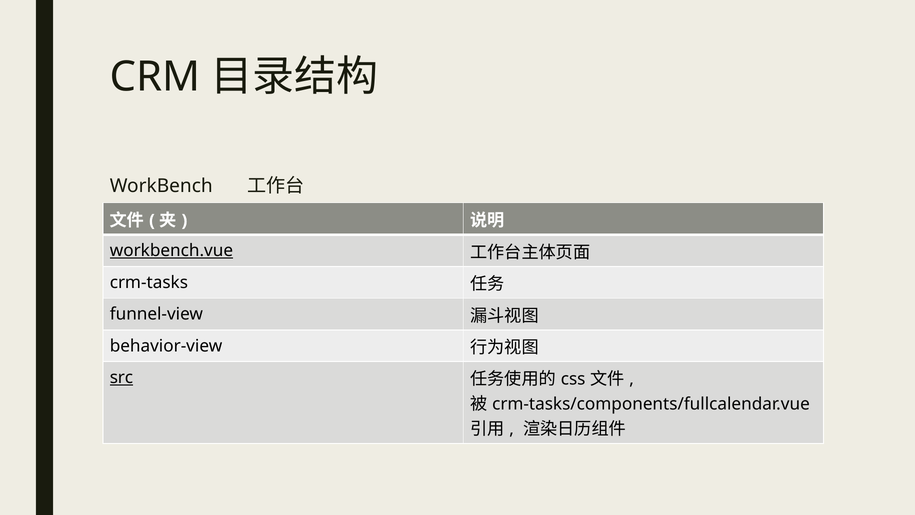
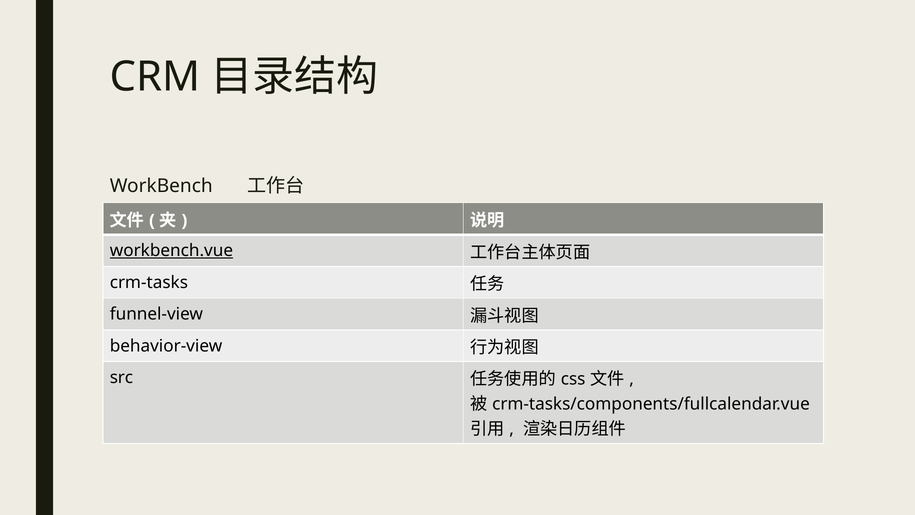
src underline: present -> none (121, 377)
